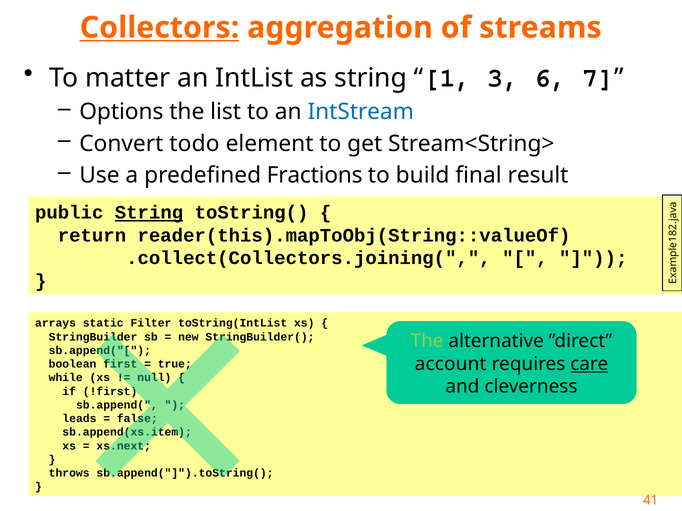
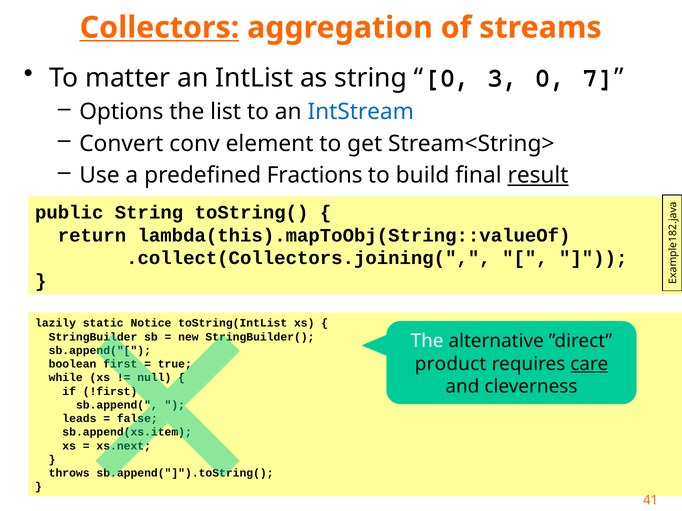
1: 1 -> 0 (447, 78)
3 6: 6 -> 0 (551, 78)
todo: todo -> conv (195, 144)
result underline: none -> present (538, 176)
String underline: present -> none (149, 213)
reader(this).mapToObj(String::valueOf: reader(this).mapToObj(String::valueOf -> lambda(this).mapToObj(String::valueOf (354, 236)
arrays: arrays -> lazily (56, 324)
Filter: Filter -> Notice (151, 324)
The colour: light green -> white (427, 342)
account: account -> product (451, 364)
